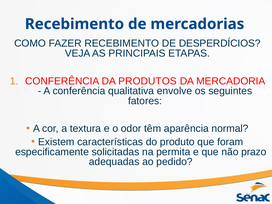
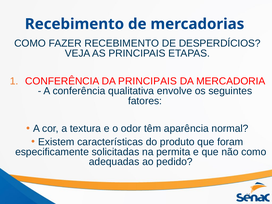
DA PRODUTOS: PRODUTOS -> PRINCIPAIS (147, 81)
não prazo: prazo -> como (254, 152)
